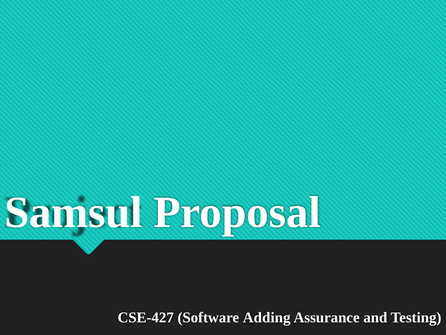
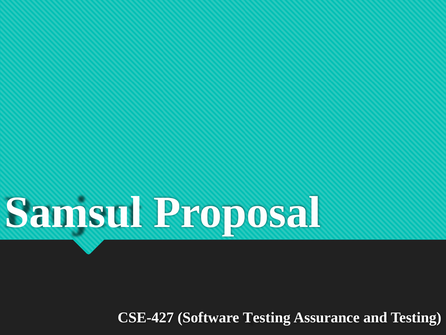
Software Adding: Adding -> Testing (267, 317)
